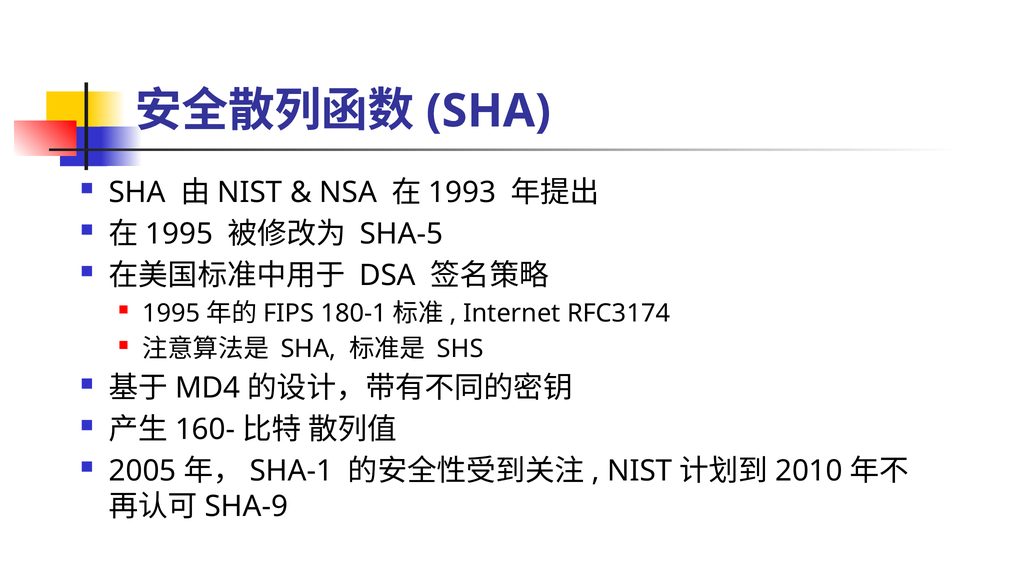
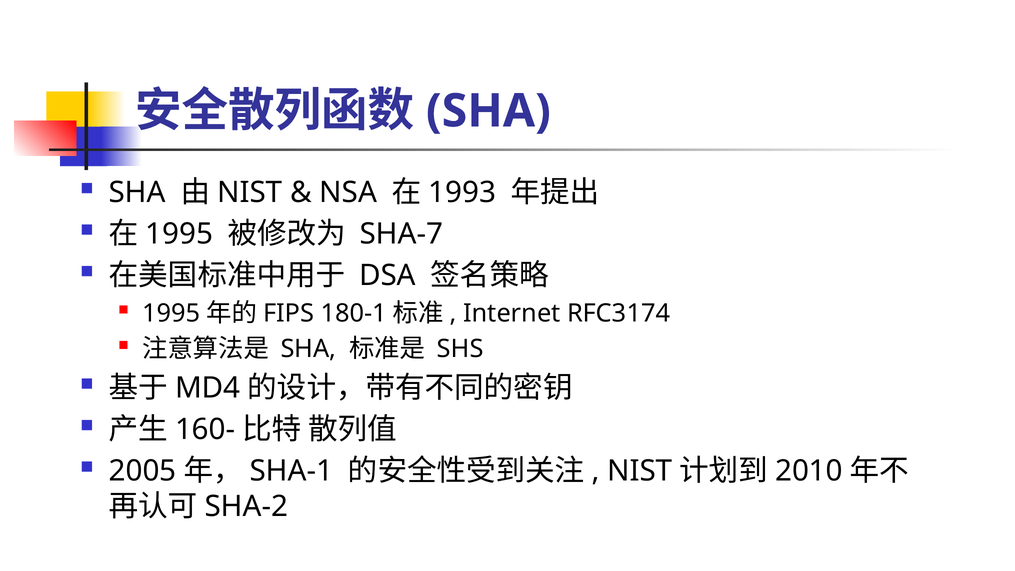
SHA-5: SHA-5 -> SHA-7 (401, 234)
SHA-9: SHA-9 -> SHA-2 (246, 507)
